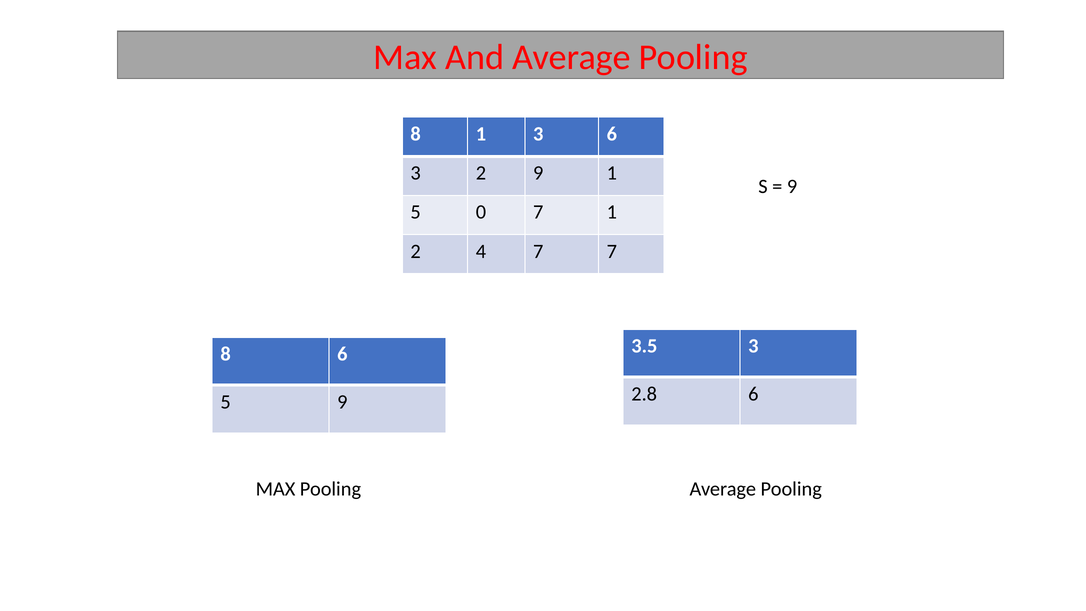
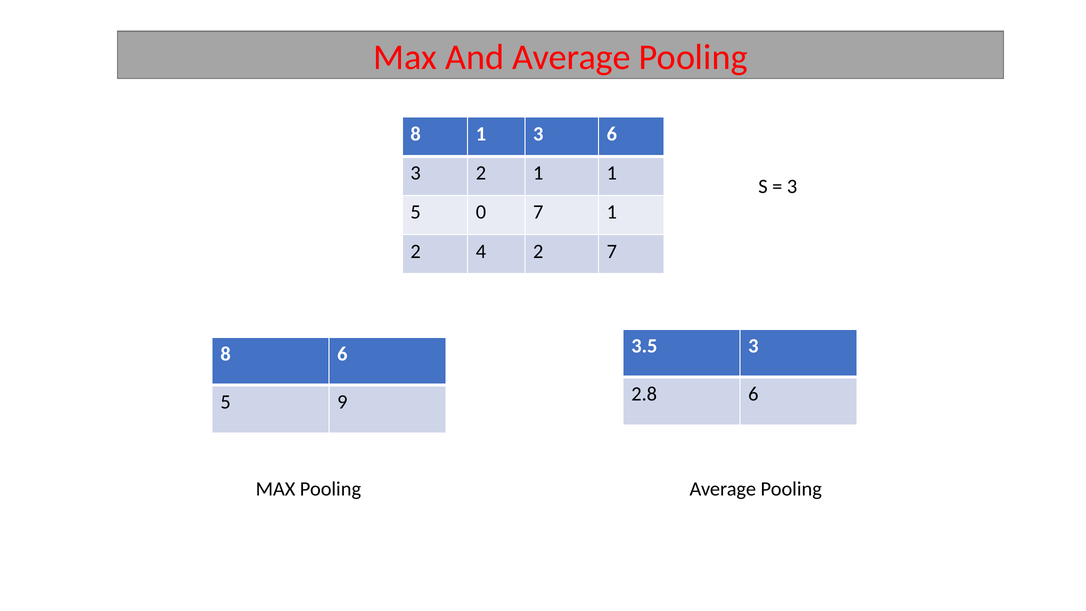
2 9: 9 -> 1 (538, 173)
9: 9 -> 3 (792, 186)
4 7: 7 -> 2 (538, 251)
